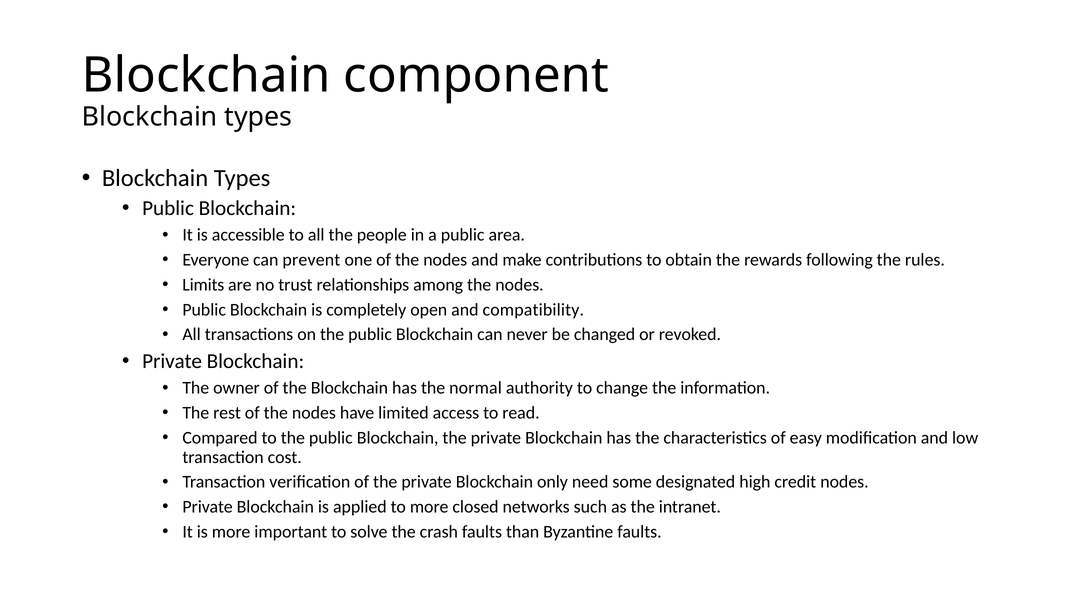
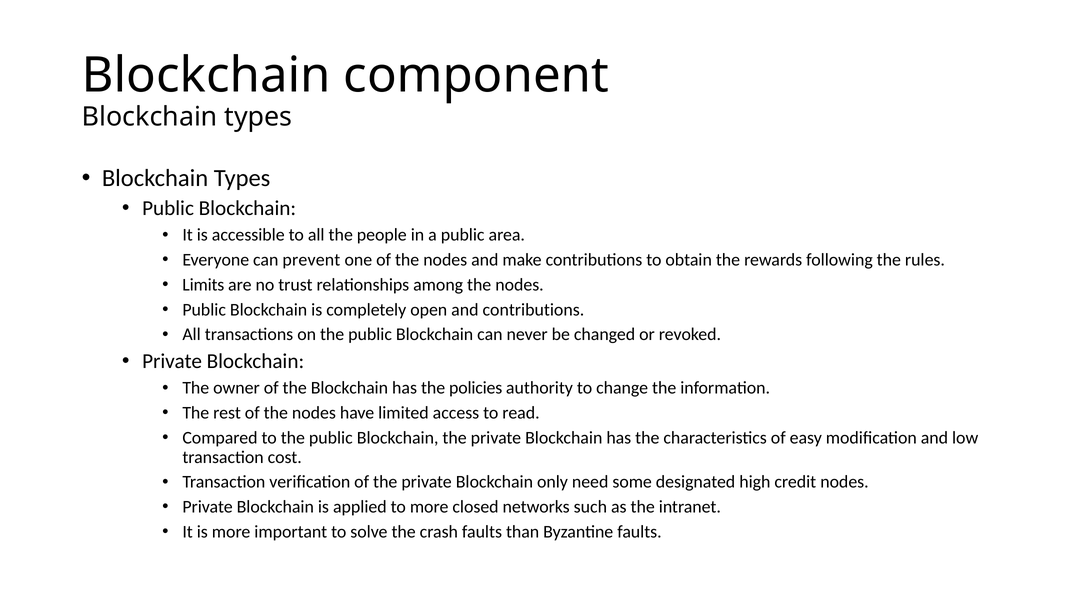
and compatibility: compatibility -> contributions (533, 309)
normal: normal -> policies (476, 388)
